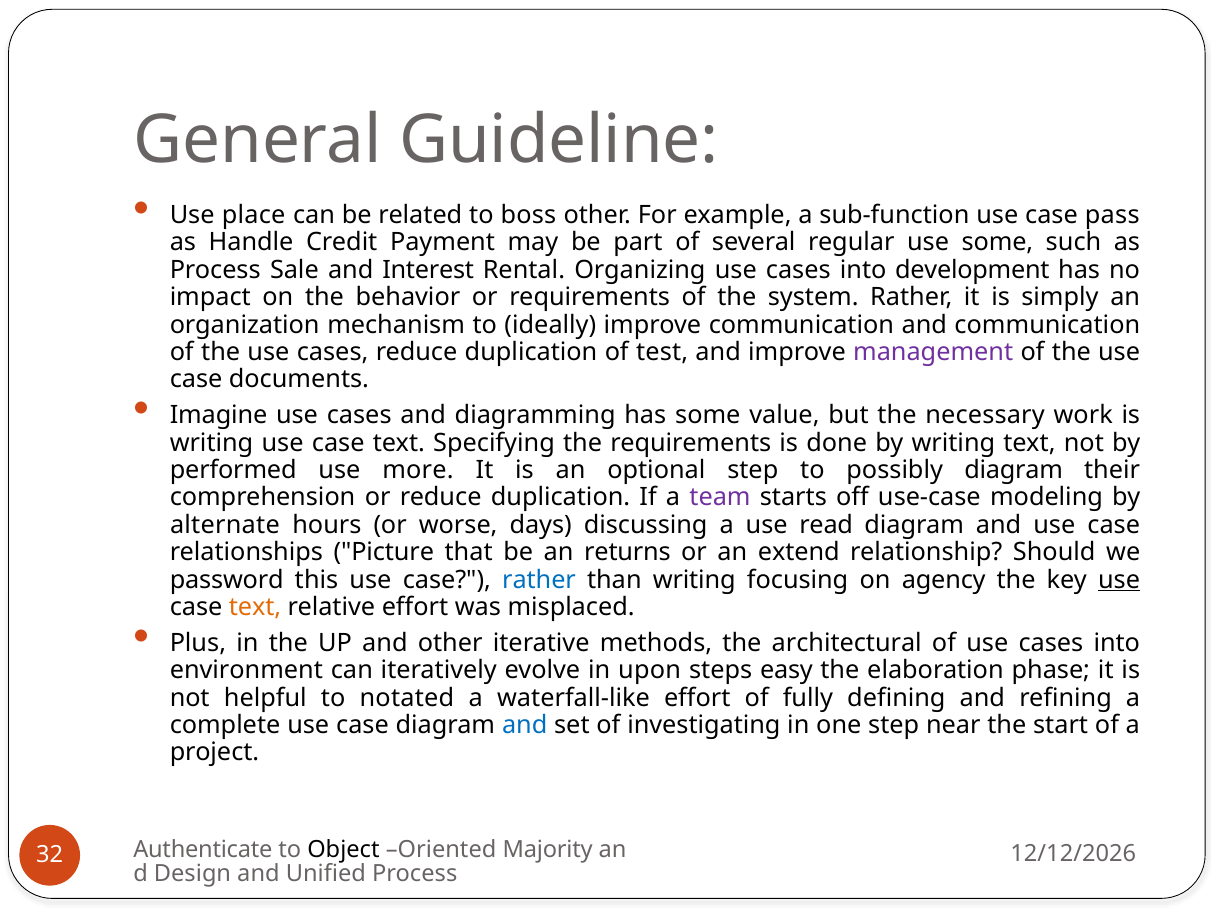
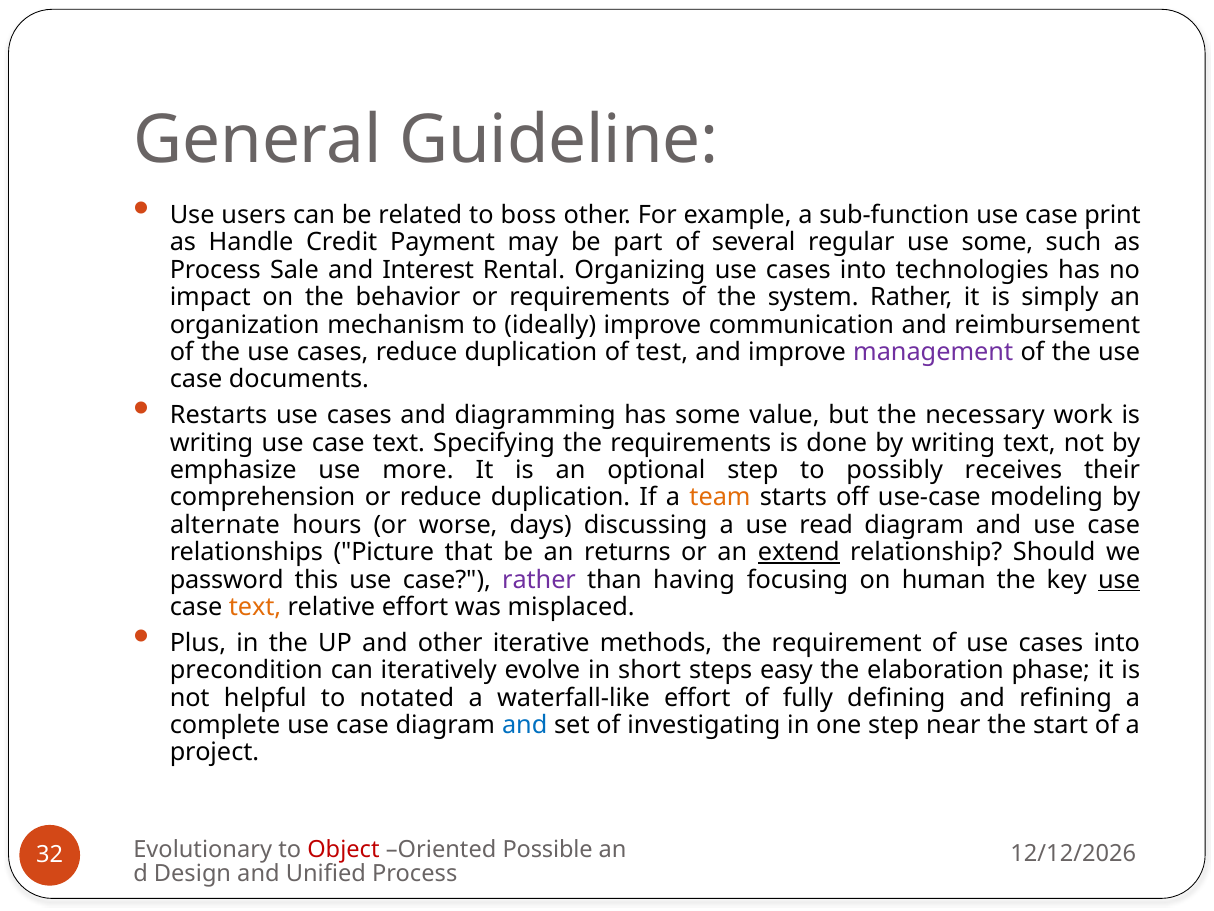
place: place -> users (254, 215)
pass: pass -> print (1113, 215)
development: development -> technologies (972, 270)
and communication: communication -> reimbursement (1047, 325)
Imagine: Imagine -> Restarts (218, 415)
performed: performed -> emphasize (233, 470)
possibly diagram: diagram -> receives (1013, 470)
team colour: purple -> orange (720, 497)
extend underline: none -> present (799, 552)
rather colour: blue -> purple (539, 579)
than writing: writing -> having (694, 579)
agency: agency -> human (944, 579)
architectural: architectural -> requirement (847, 643)
environment: environment -> precondition (246, 670)
upon: upon -> short (650, 670)
Authenticate: Authenticate -> Evolutionary (203, 850)
Object colour: black -> red (343, 850)
Majority: Majority -> Possible (548, 850)
